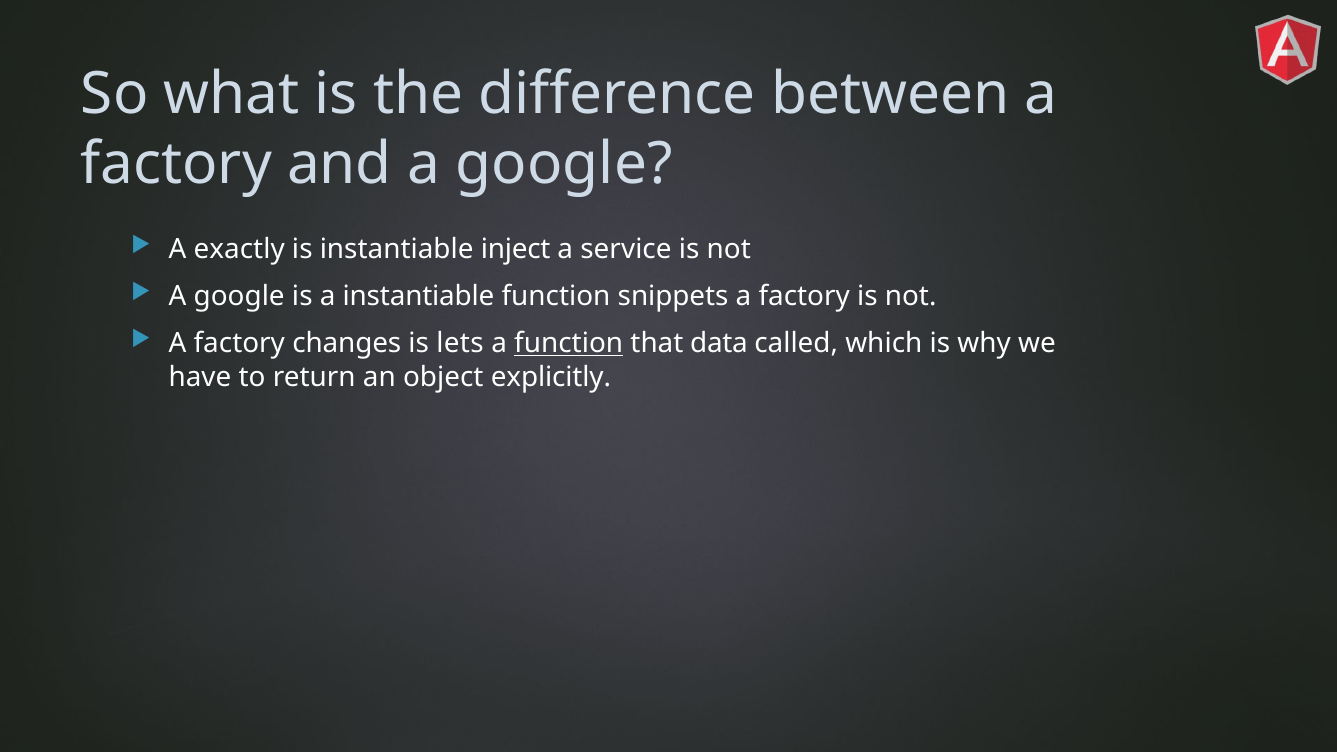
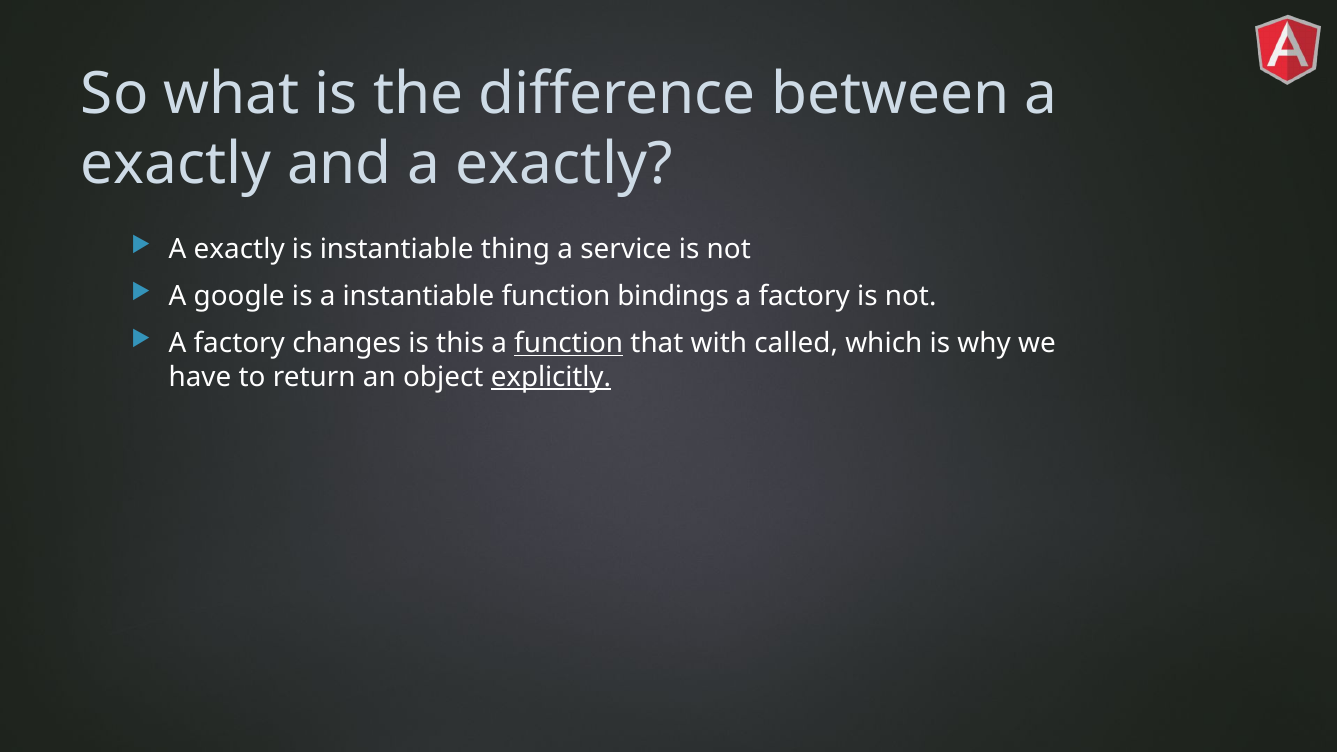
factory: factory -> exactly (176, 164)
and a google: google -> exactly (564, 164)
inject: inject -> thing (516, 249)
snippets: snippets -> bindings (673, 296)
lets: lets -> this (460, 344)
data: data -> with (719, 344)
explicitly underline: none -> present (551, 377)
